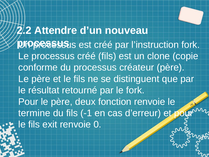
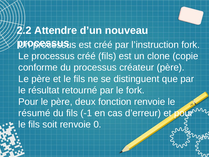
termine: termine -> résumé (34, 113)
exit: exit -> soit (50, 124)
